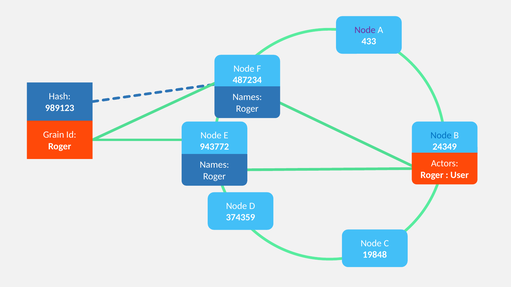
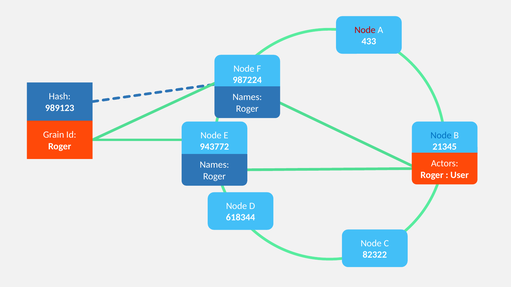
Node colour: purple -> red (365, 30)
487234: 487234 -> 987224 (247, 80)
24349: 24349 -> 21345 (445, 147)
374359: 374359 -> 618344 (241, 218)
19848: 19848 -> 82322 (375, 255)
